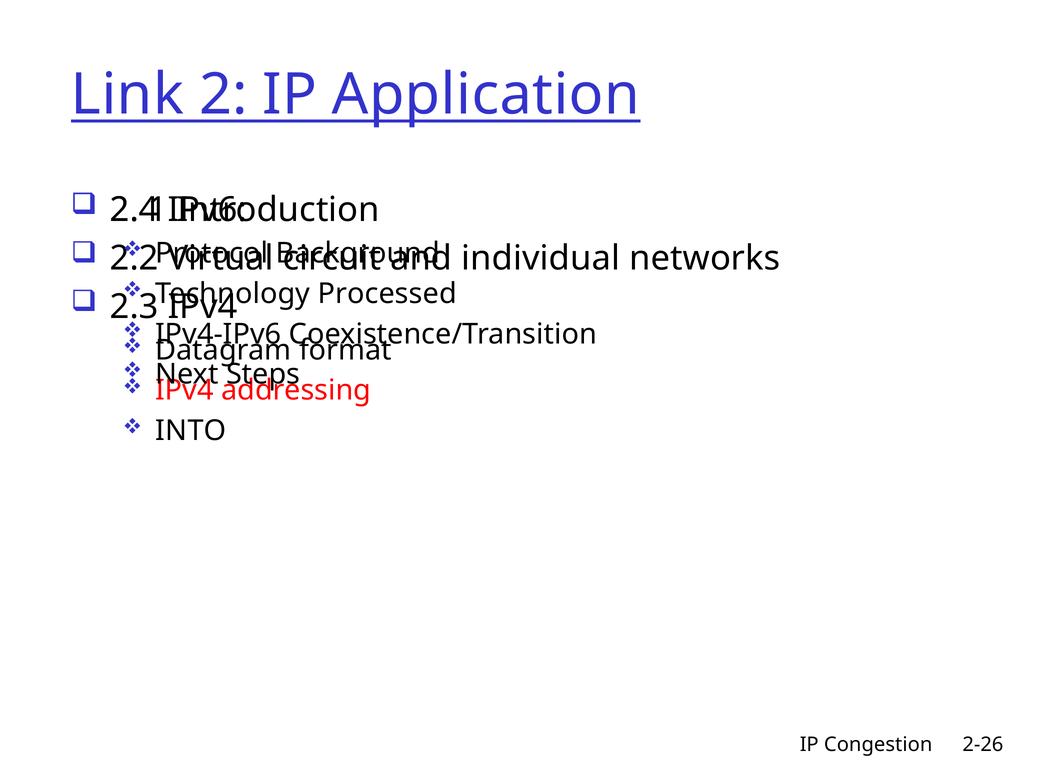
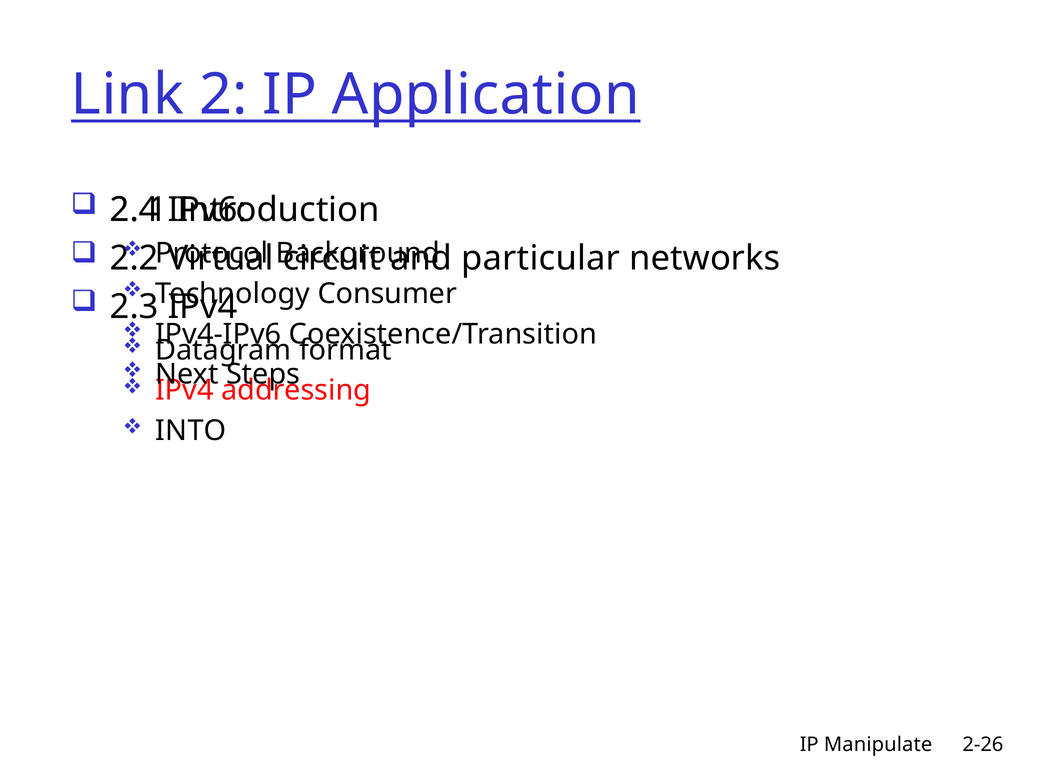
individual: individual -> particular (541, 258)
Processed: Processed -> Consumer (387, 294)
Congestion: Congestion -> Manipulate (878, 745)
